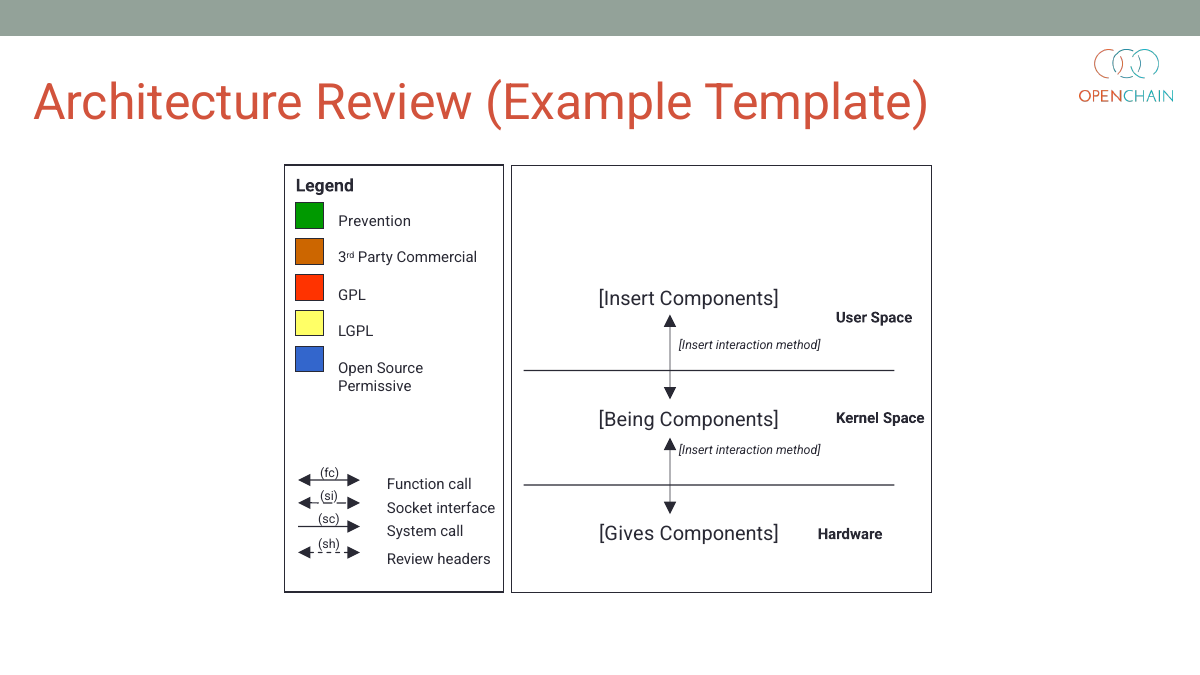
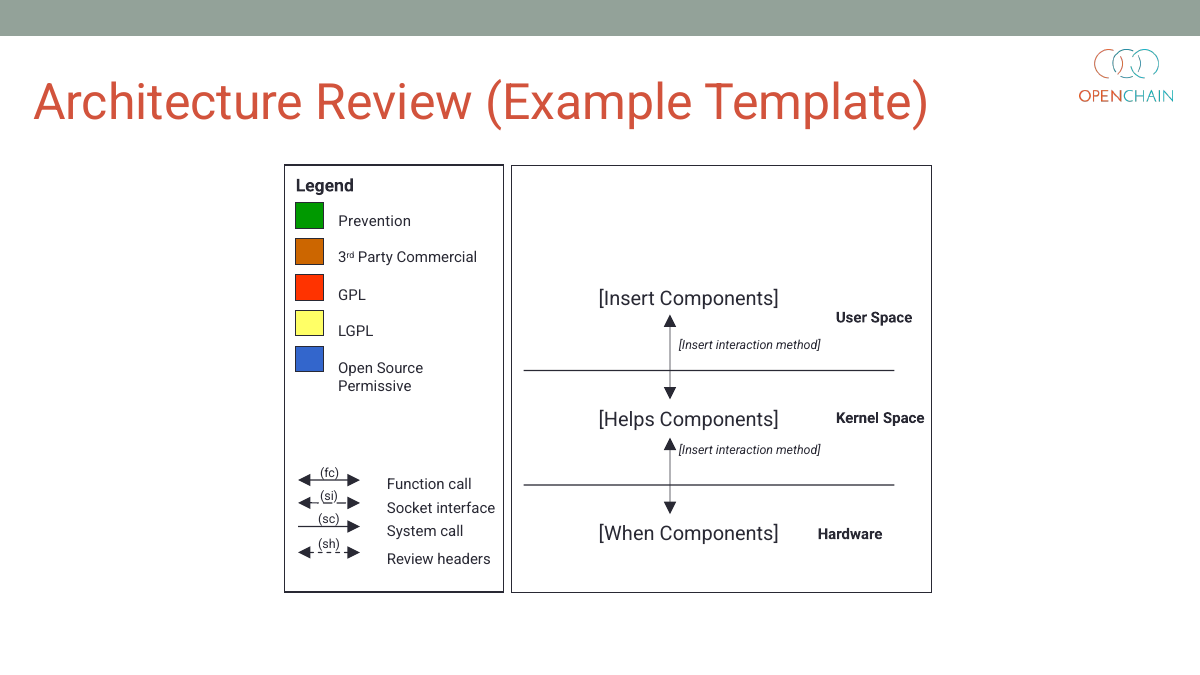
Being: Being -> Helps (627, 420)
Gives: Gives -> When (627, 534)
